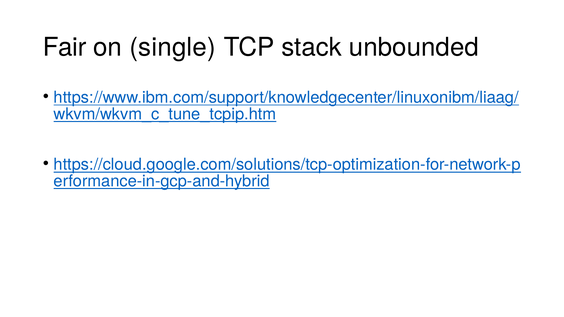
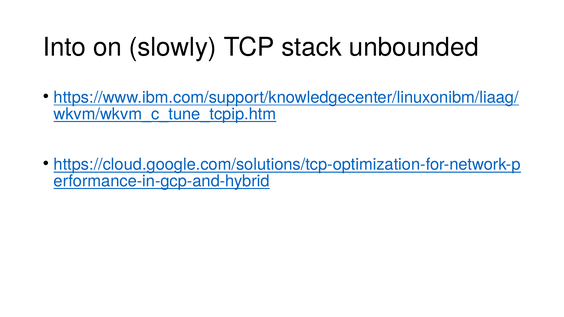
Fair: Fair -> Into (64, 47)
single: single -> slowly (173, 47)
